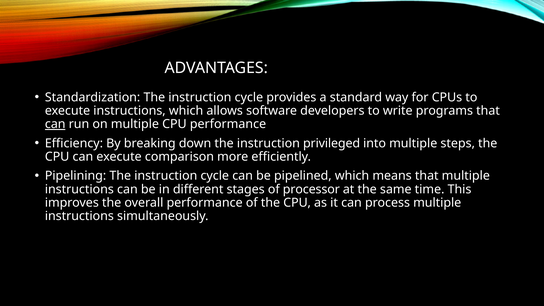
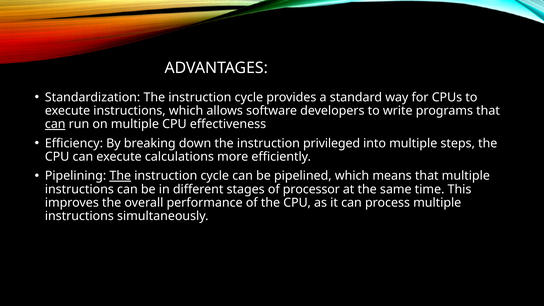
CPU performance: performance -> effectiveness (228, 124)
comparison: comparison -> calculations (179, 157)
The underline: none -> present (120, 176)
